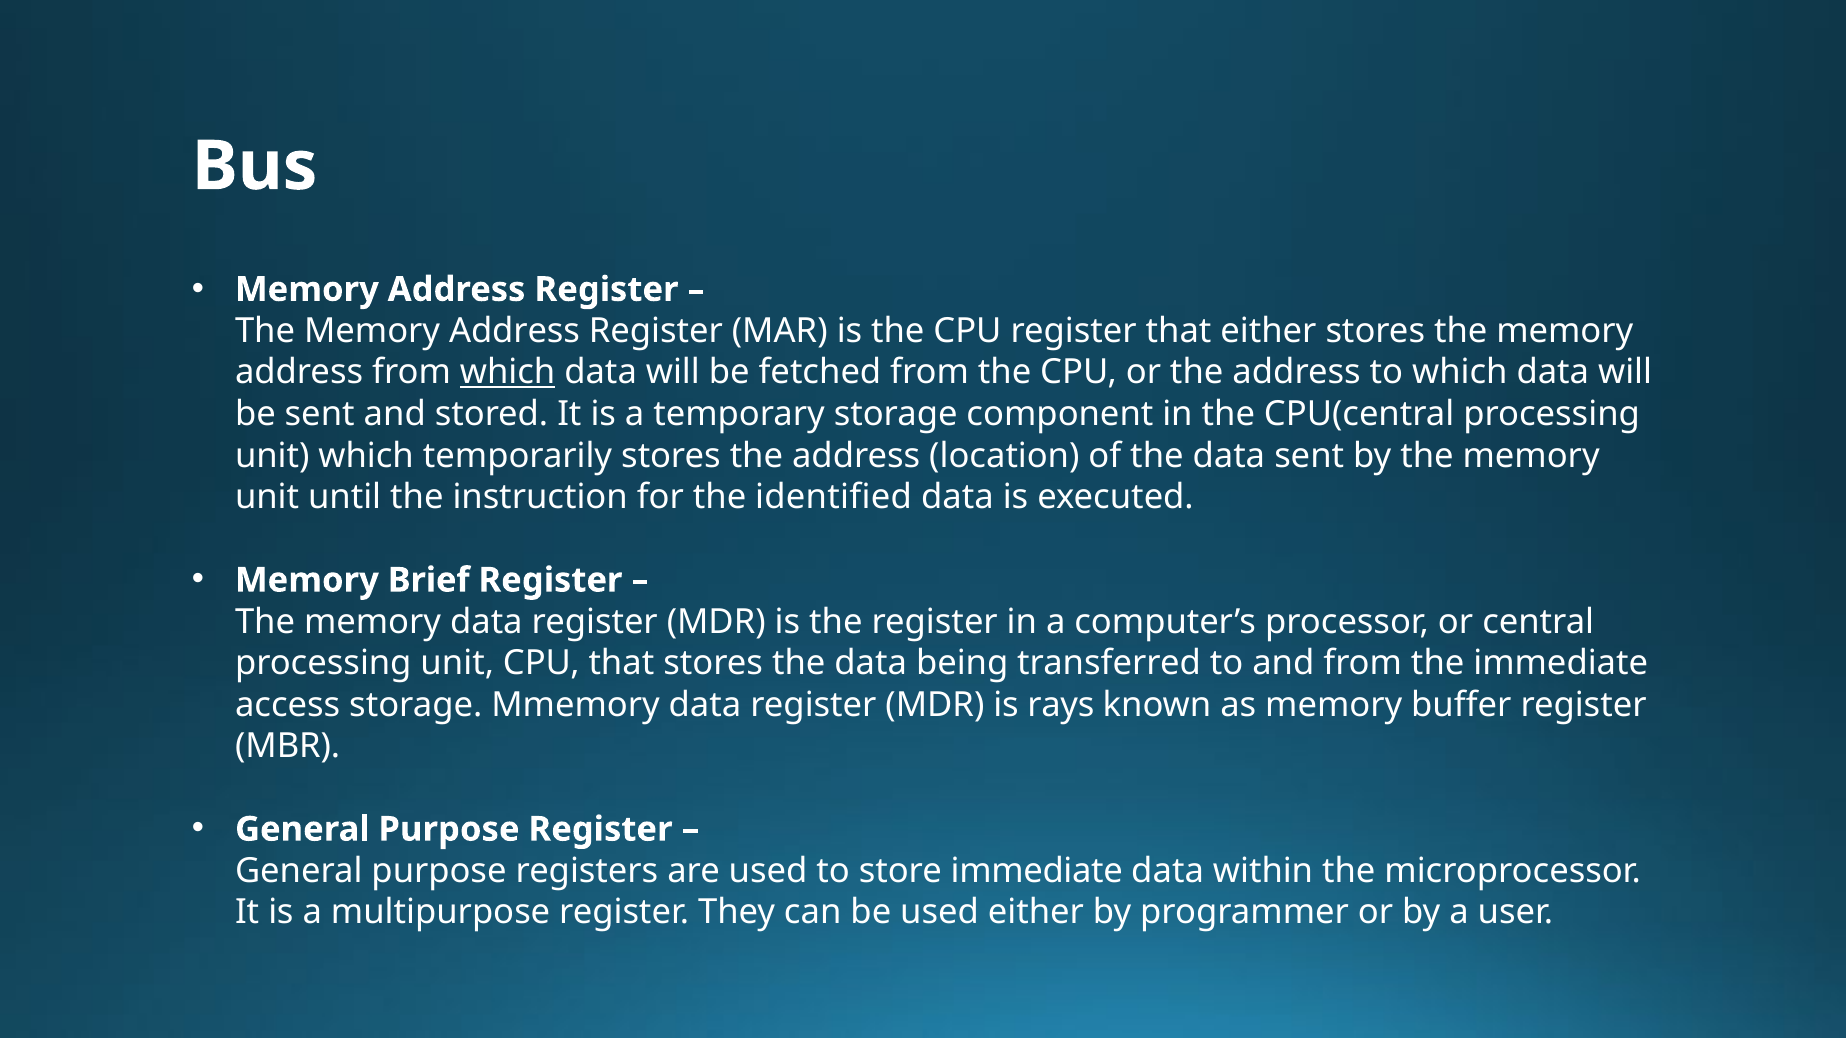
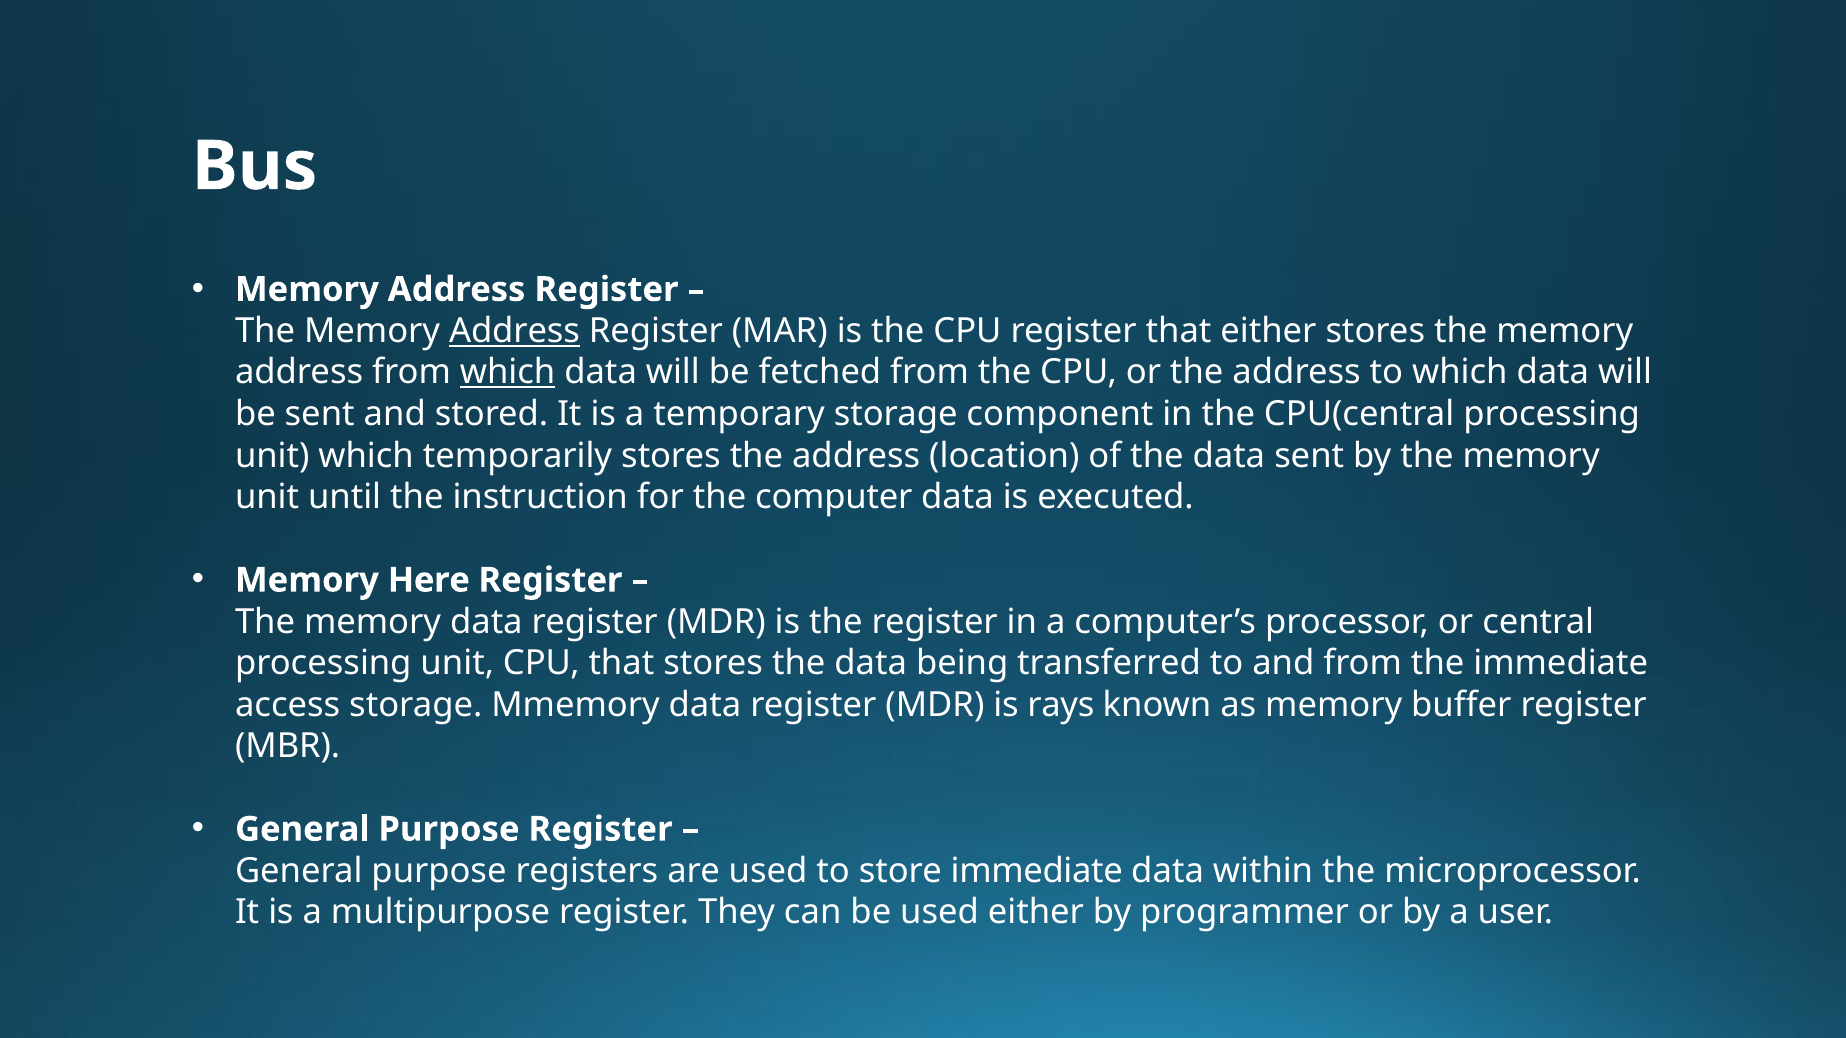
Address underline: none -> present (515, 331)
identified: identified -> computer (834, 497)
Brief: Brief -> Here (429, 580)
